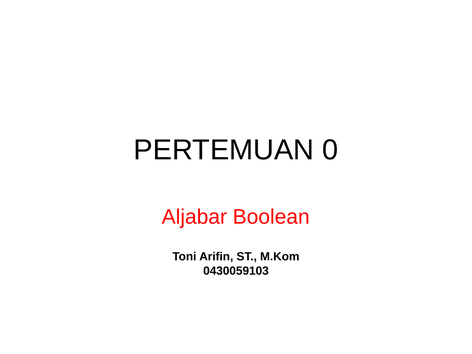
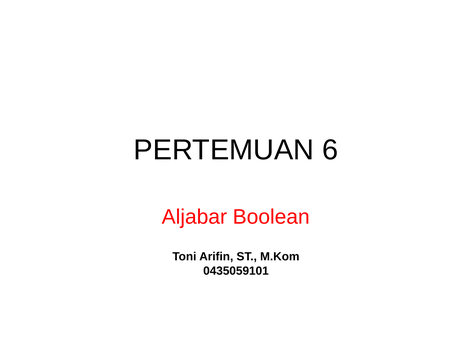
0: 0 -> 6 (330, 150)
0430059103: 0430059103 -> 0435059101 (236, 271)
